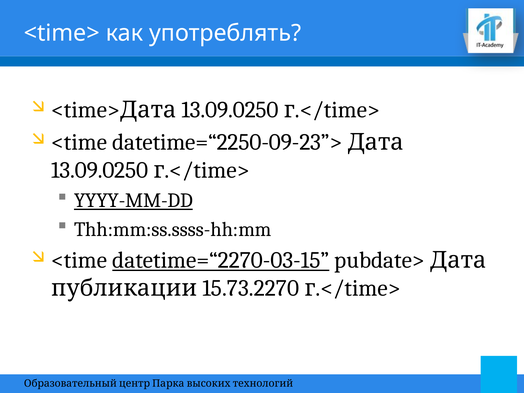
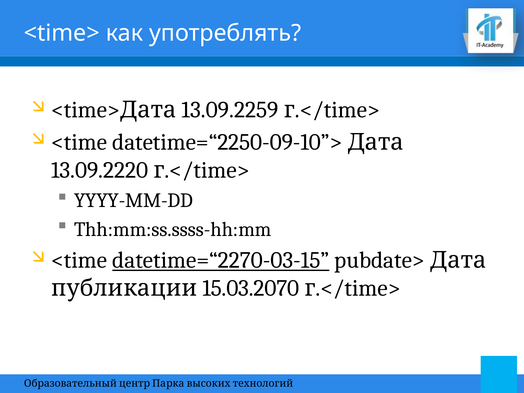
<time> 13.09.0250: 13.09.0250 -> 13.09.2259 (230, 110)
datetime=“2250-09-23”>: datetime=“2250-09-23”> -> datetime=“2250-09-10”> (227, 142)
13.09.0250: 13.09.0250 -> 13.09.2220 (100, 170)
YYYY-MM-DD underline: present -> none (133, 201)
15.73.2270: 15.73.2270 -> 15.03.2070 (251, 288)
